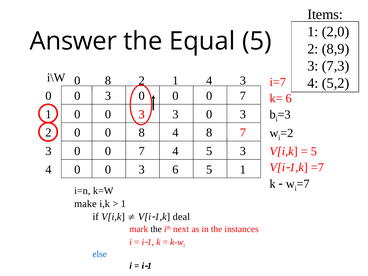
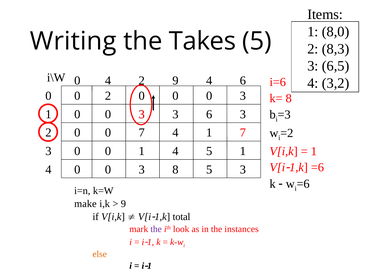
2,0: 2,0 -> 8,0 (336, 32)
Answer: Answer -> Writing (73, 41)
Equal: Equal -> Takes (202, 41)
8,9: 8,9 -> 8,3 (336, 49)
7,3: 7,3 -> 6,5 (336, 66)
i=7: i=7 -> i=6 (278, 82)
8: 8 -> 4 (108, 81)
2 1: 1 -> 9 (175, 81)
4 3: 3 -> 6 (243, 81)
5,2: 5,2 -> 3,2 (336, 83)
3: 3 -> 2 (108, 96)
0 0 7: 7 -> 3 (243, 96)
k= 6: 6 -> 8 (289, 98)
0: 0 -> 6 (209, 114)
8: 8 -> 7 (142, 133)
4 8: 8 -> 1 (209, 133)
7: 7 -> 1 (142, 151)
5 3: 3 -> 1 (243, 151)
5: 5 -> 1 (314, 151)
=7: =7 -> =6 (317, 167)
3 6: 6 -> 8 (175, 169)
5 1: 1 -> 3 (243, 169)
i =7: =7 -> =6 (303, 184)
1: 1 -> 9 (123, 204)
deal: deal -> total (182, 217)
the colour: black -> purple (156, 229)
next: next -> look (181, 229)
else colour: blue -> orange (100, 254)
